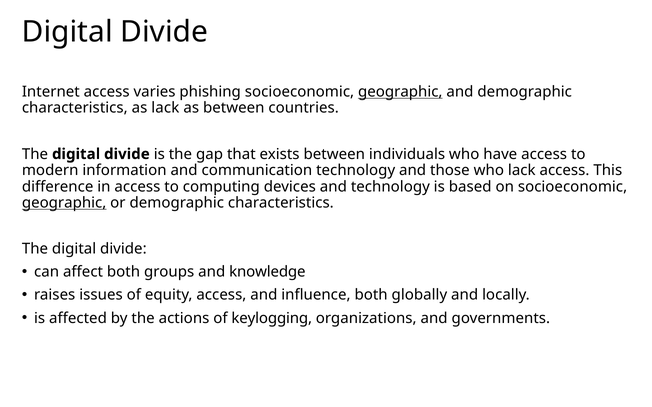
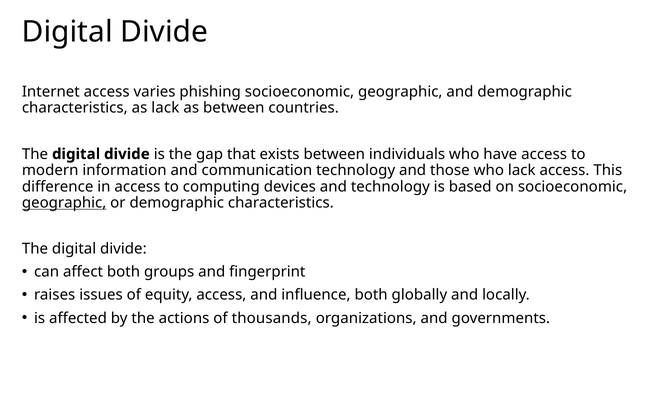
geographic underline: present -> none (400, 92)
knowledge: knowledge -> fingerprint (267, 272)
keylogging: keylogging -> thousands (272, 318)
